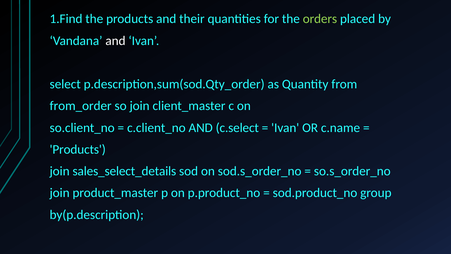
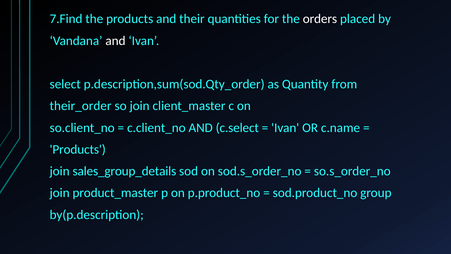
1.Find: 1.Find -> 7.Find (66, 19)
orders colour: light green -> white (320, 19)
from_order: from_order -> their_order (81, 106)
sales_select_details: sales_select_details -> sales_group_details (124, 171)
